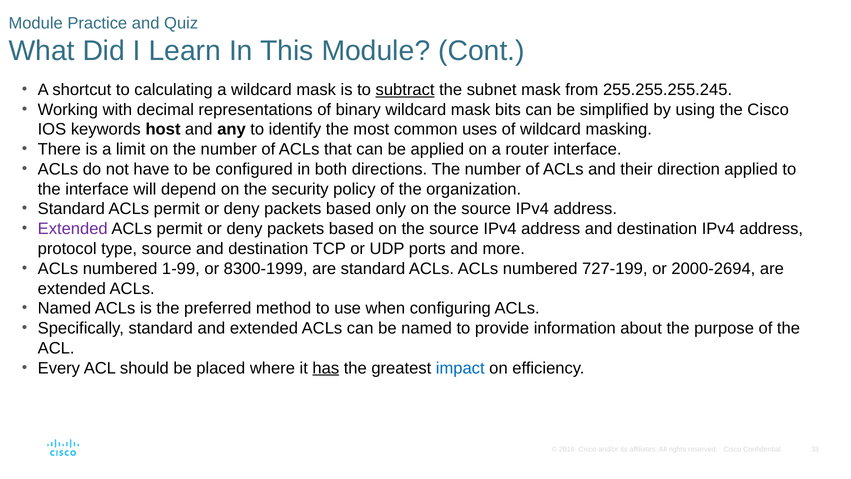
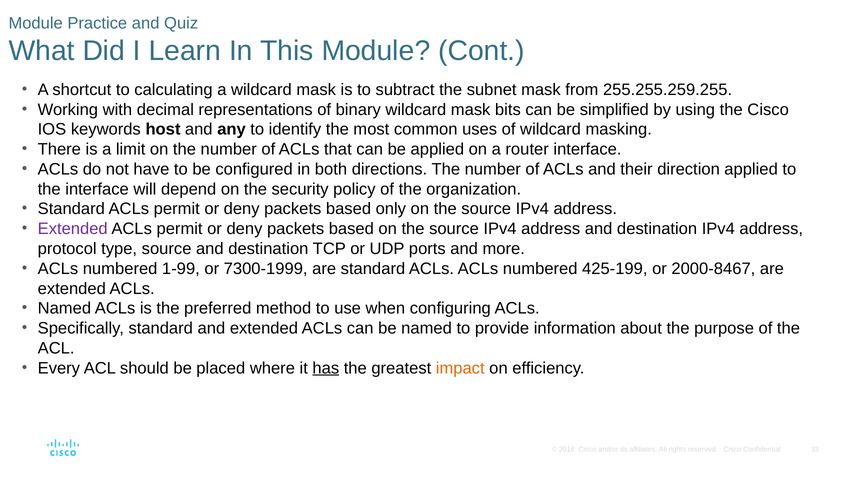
subtract underline: present -> none (405, 90)
255.255.255.245: 255.255.255.245 -> 255.255.259.255 (668, 90)
8300-1999: 8300-1999 -> 7300-1999 (266, 269)
727-199: 727-199 -> 425-199 (615, 269)
2000-2694: 2000-2694 -> 2000-8467 (713, 269)
impact colour: blue -> orange (460, 368)
